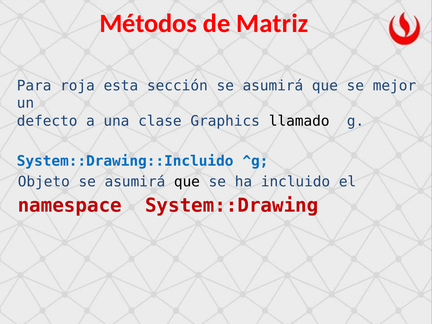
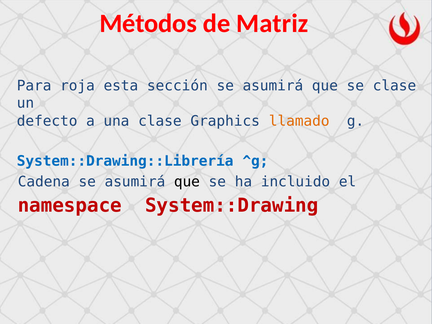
se mejor: mejor -> clase (394, 86)
llamado colour: black -> orange (299, 121)
System::Drawing::Incluido: System::Drawing::Incluido -> System::Drawing::Librería (125, 161)
Objeto: Objeto -> Cadena (44, 182)
